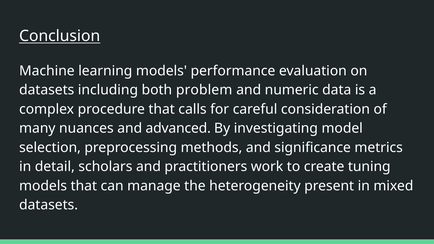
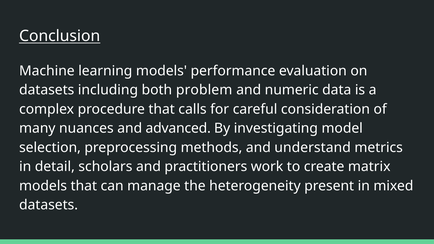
significance: significance -> understand (313, 148)
tuning: tuning -> matrix (369, 167)
